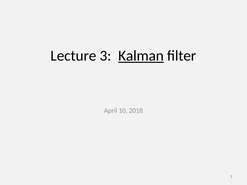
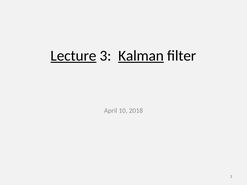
Lecture underline: none -> present (73, 56)
